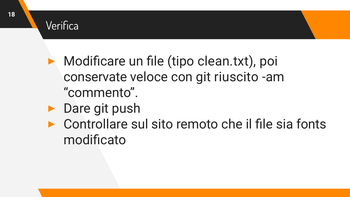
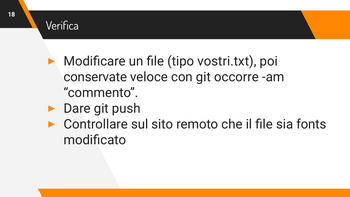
clean.txt: clean.txt -> vostri.txt (227, 61)
riuscito: riuscito -> occorre (236, 77)
